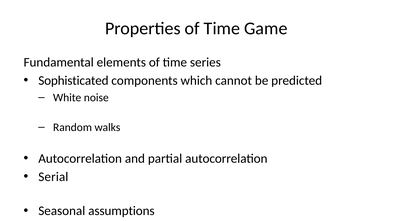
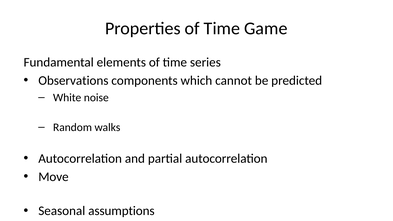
Sophisticated: Sophisticated -> Observations (73, 81)
Serial: Serial -> Move (53, 177)
